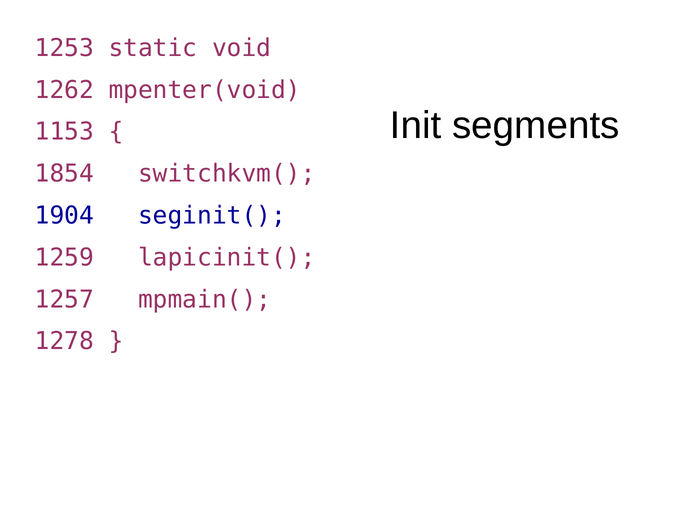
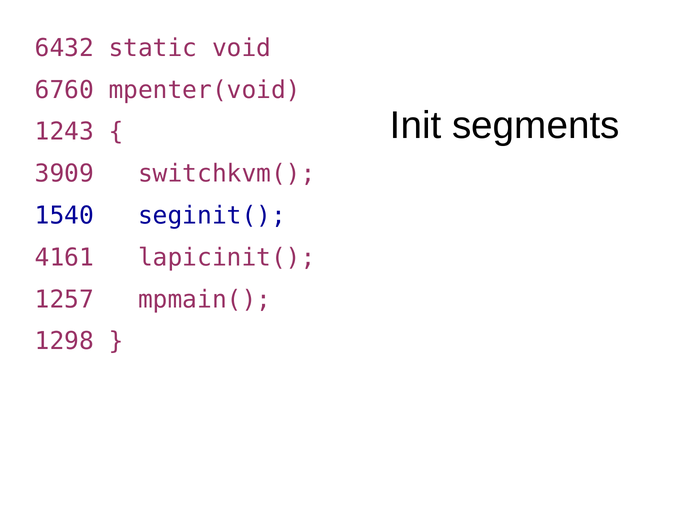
1253: 1253 -> 6432 (64, 48)
1262: 1262 -> 6760 (64, 90)
1153: 1153 -> 1243 (64, 132)
1854: 1854 -> 3909 (64, 174)
1904: 1904 -> 1540 (64, 216)
1259: 1259 -> 4161 (64, 257)
1278: 1278 -> 1298 (64, 341)
